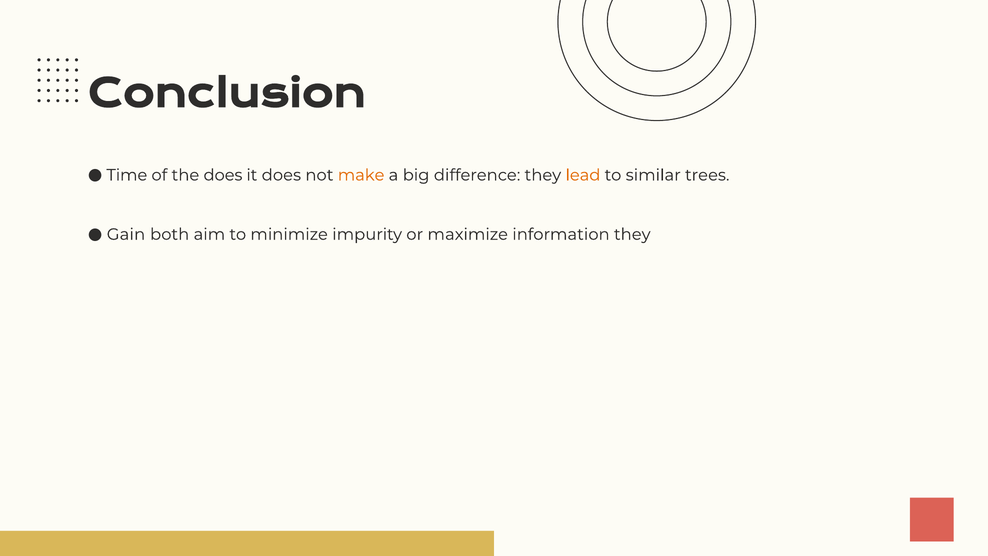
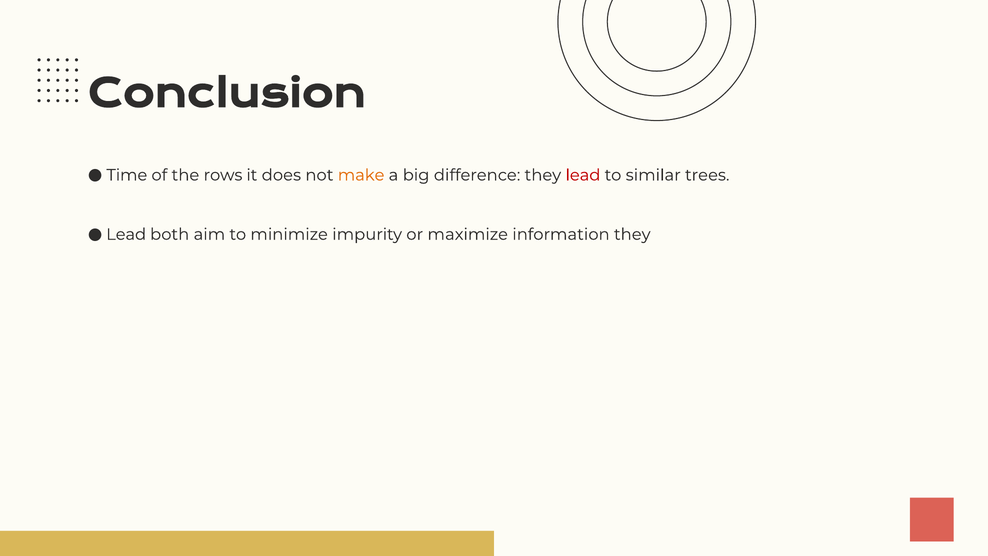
the does: does -> rows (223, 175)
lead colour: orange -> red (583, 175)
Gain: Gain -> Lead (126, 234)
